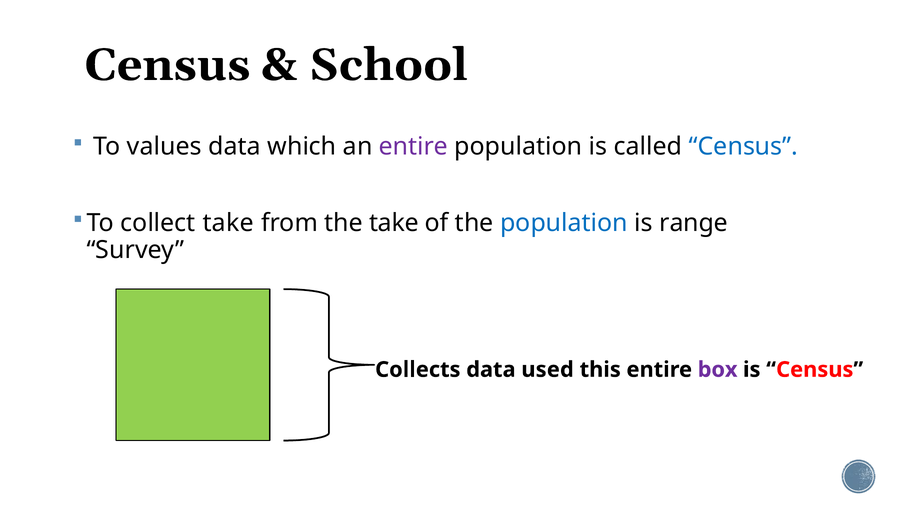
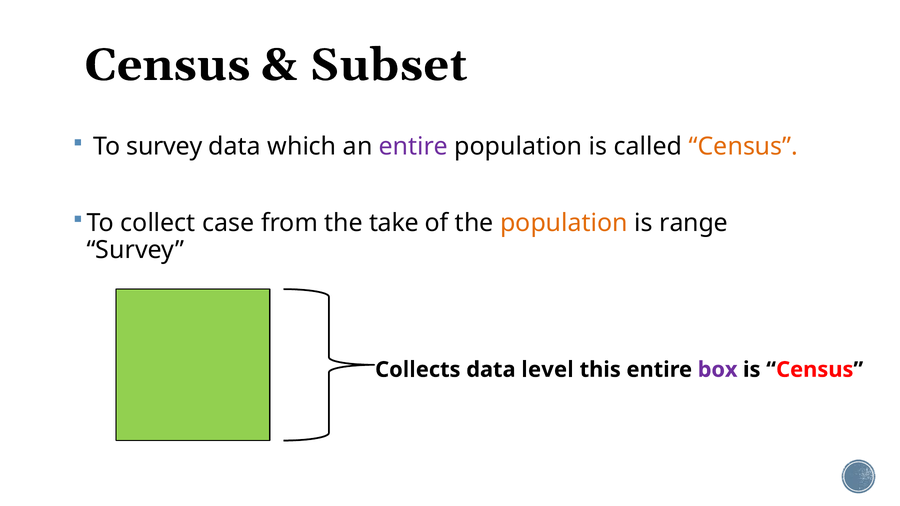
School: School -> Subset (389, 65)
To values: values -> survey (165, 147)
Census colour: blue -> orange (743, 147)
collect take: take -> case (228, 223)
population colour: blue -> orange (564, 223)
used: used -> level (548, 370)
